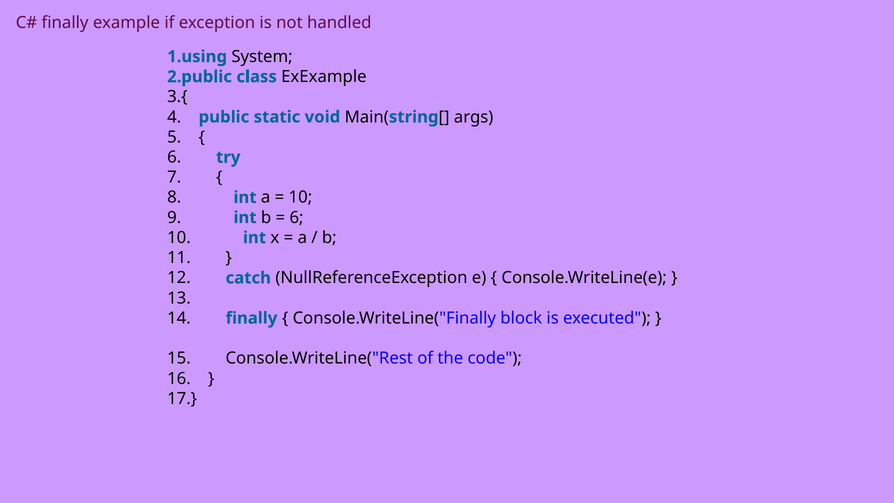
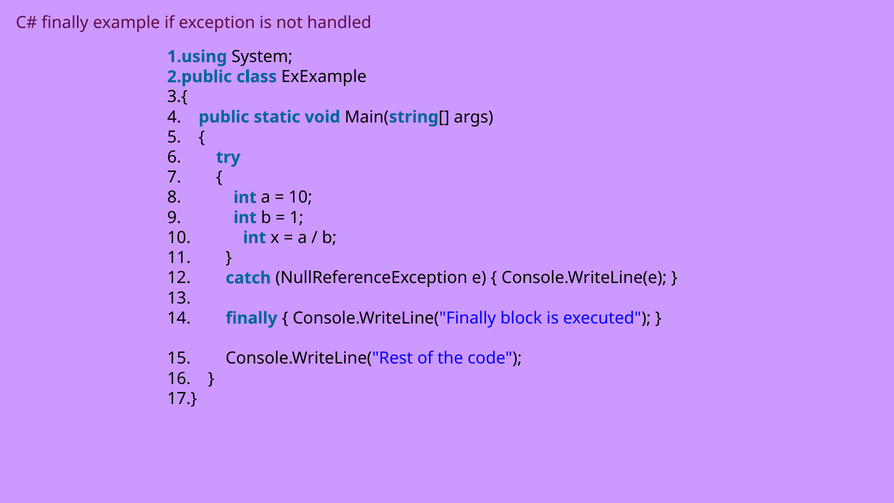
6: 6 -> 1 (297, 218)
